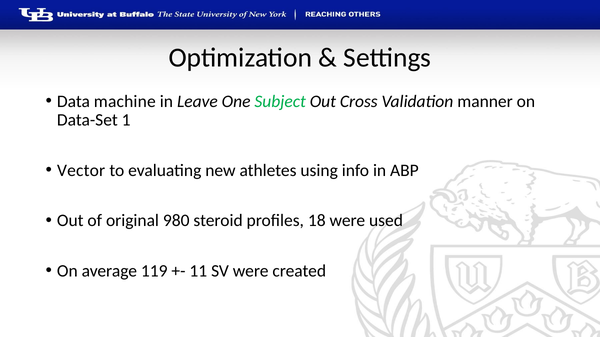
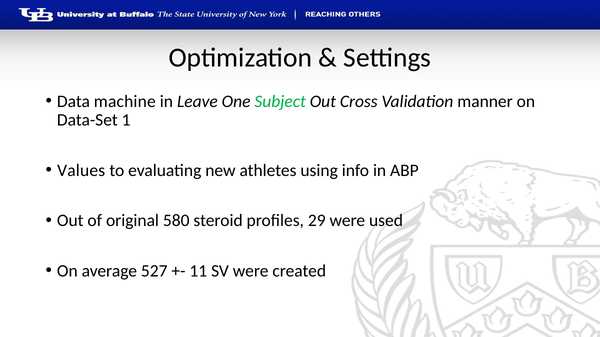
Vector: Vector -> Values (81, 171)
980: 980 -> 580 (176, 221)
18: 18 -> 29 (317, 221)
119: 119 -> 527 (154, 271)
